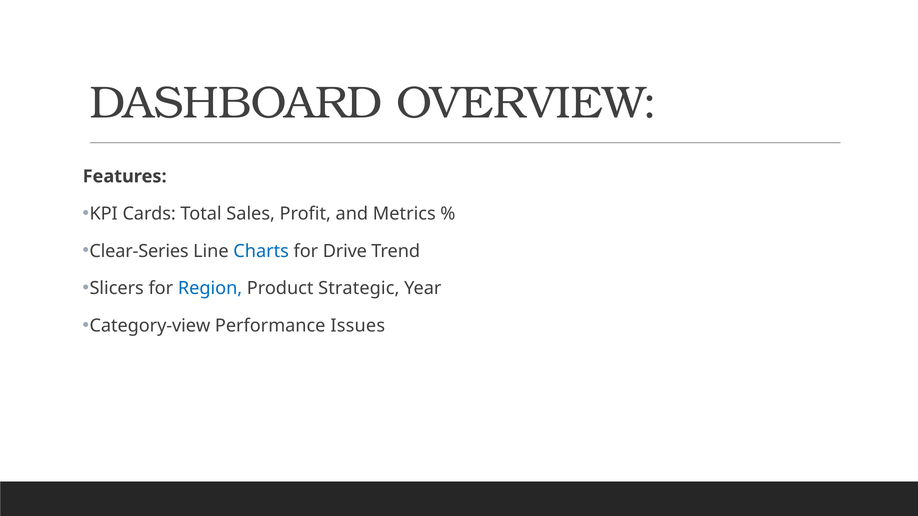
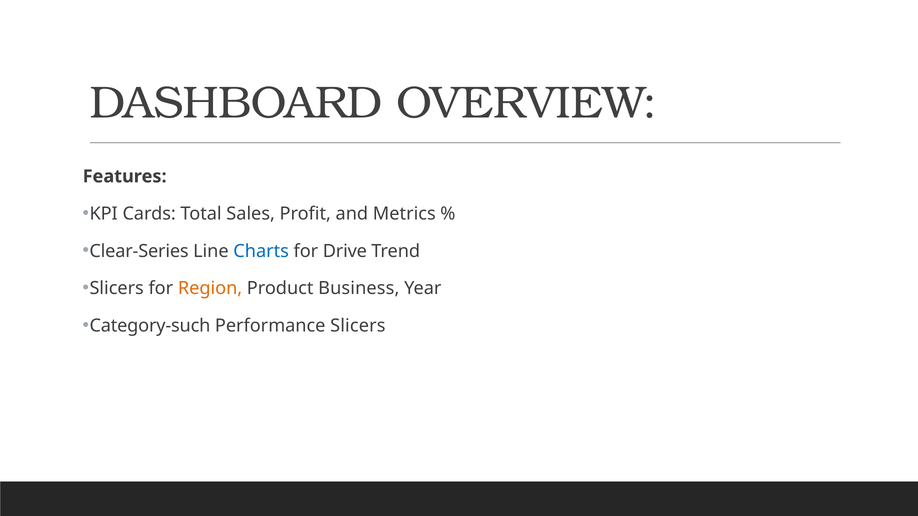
Region colour: blue -> orange (210, 289)
Strategic: Strategic -> Business (359, 289)
Category-view: Category-view -> Category-such (150, 326)
Performance Issues: Issues -> Slicers (358, 326)
